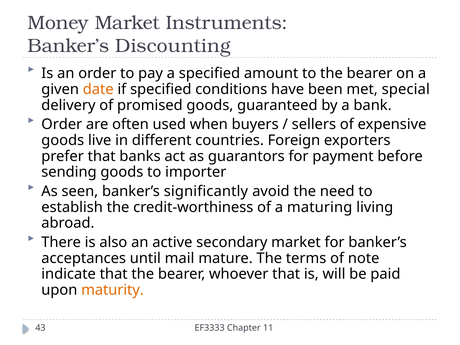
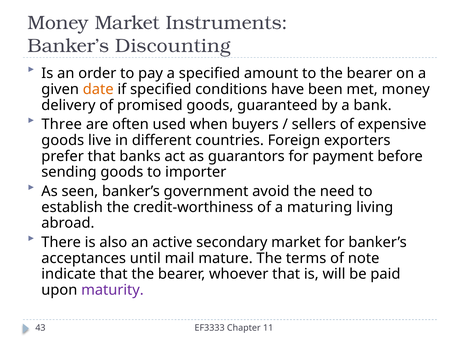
met special: special -> money (406, 89)
Order: Order -> Three (62, 124)
significantly: significantly -> government (206, 191)
maturity colour: orange -> purple (112, 290)
